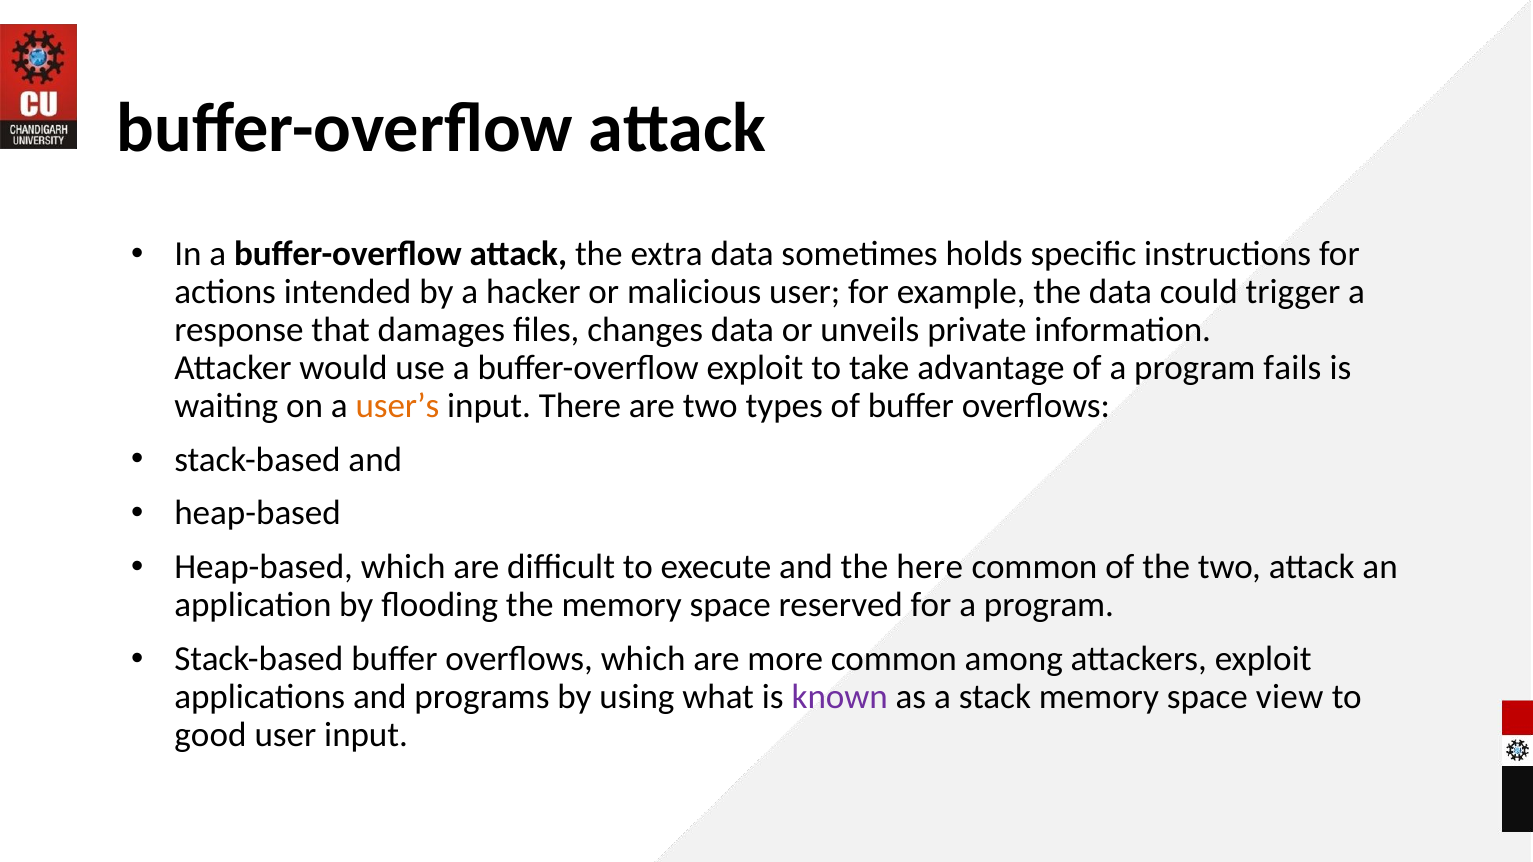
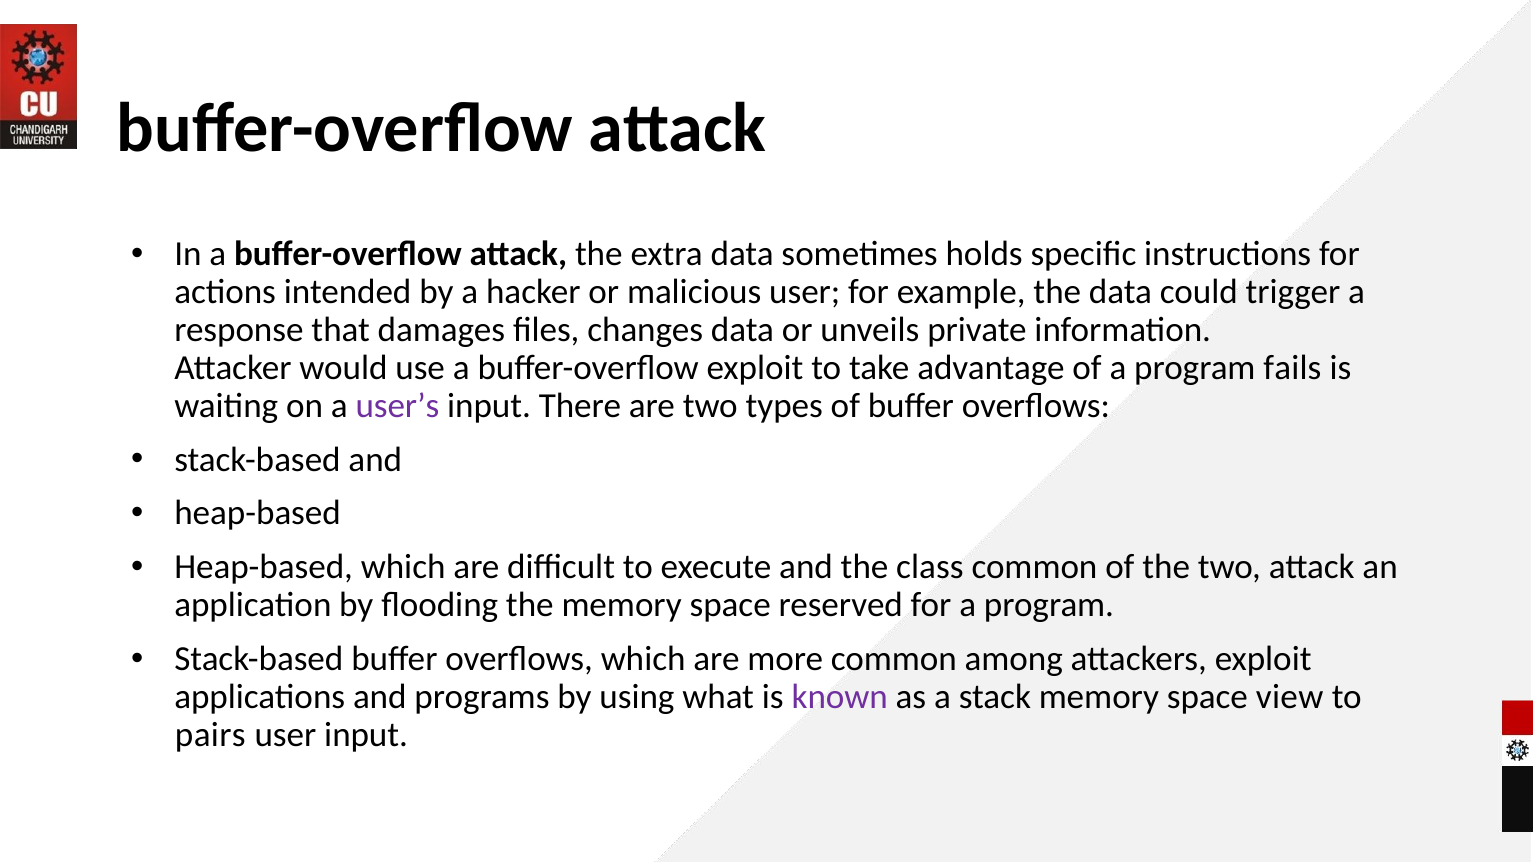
user’s colour: orange -> purple (397, 406)
here: here -> class (930, 567)
good: good -> pairs (210, 735)
